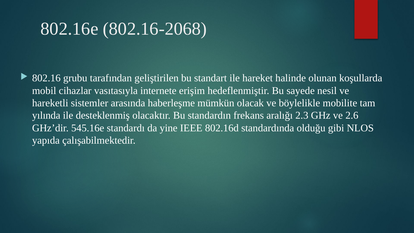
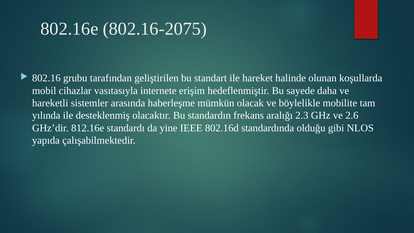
802.16-2068: 802.16-2068 -> 802.16-2075 (155, 29)
nesil: nesil -> daha (327, 91)
545.16e: 545.16e -> 812.16e (88, 128)
